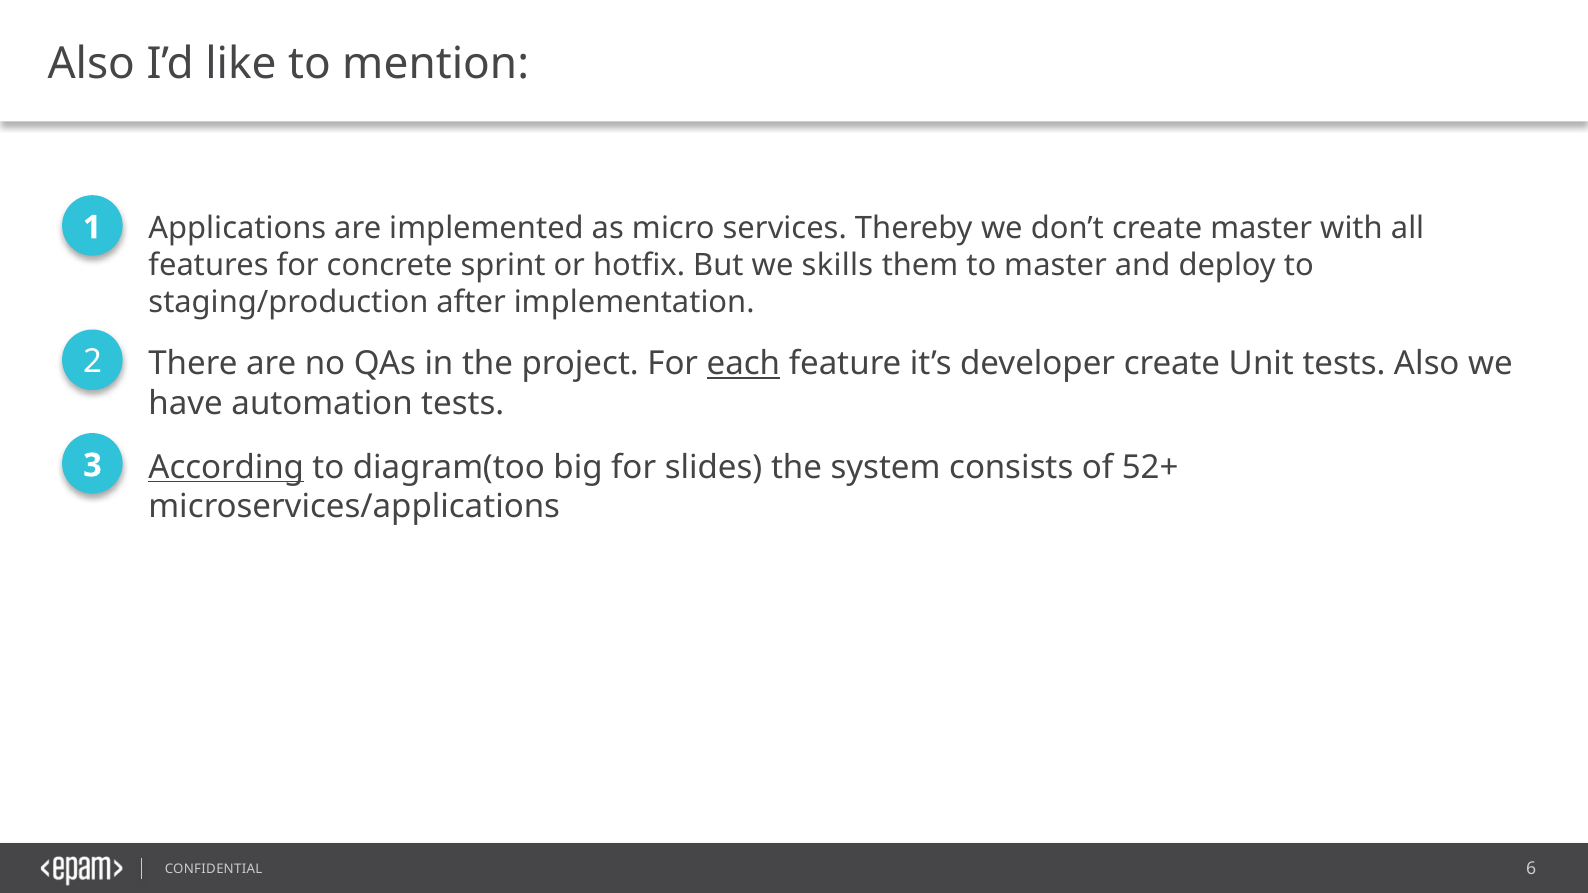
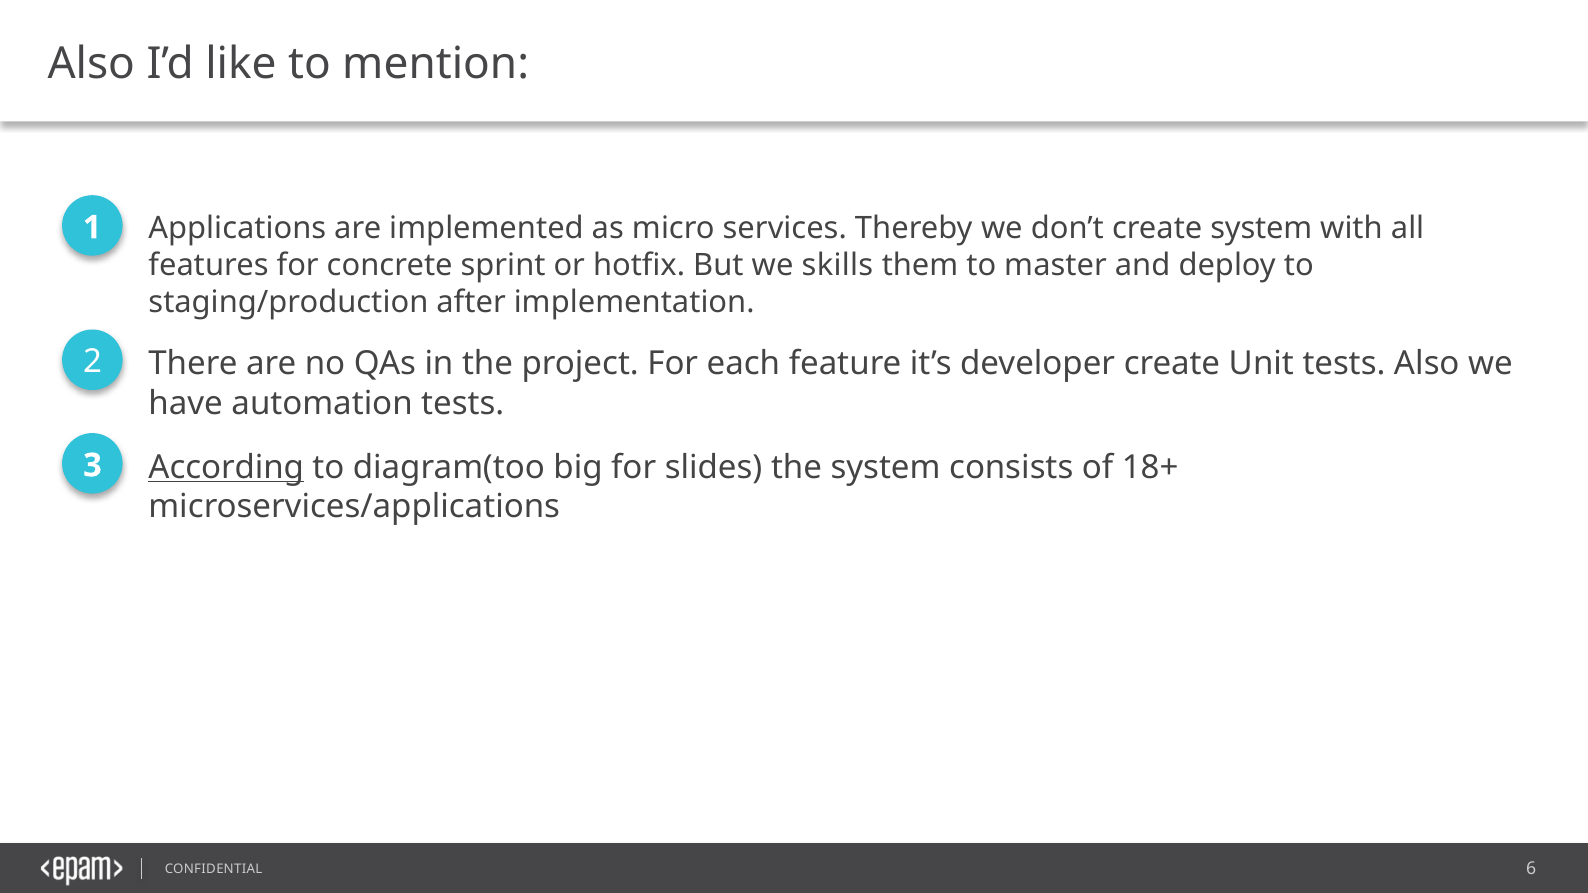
create master: master -> system (1261, 228)
each underline: present -> none (743, 364)
52+: 52+ -> 18+ (1150, 467)
